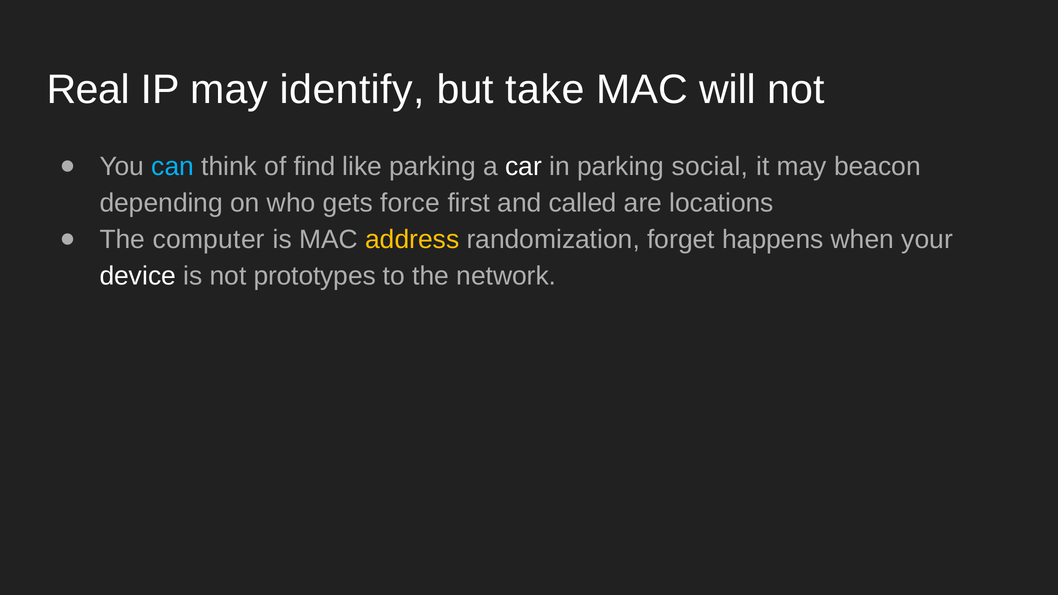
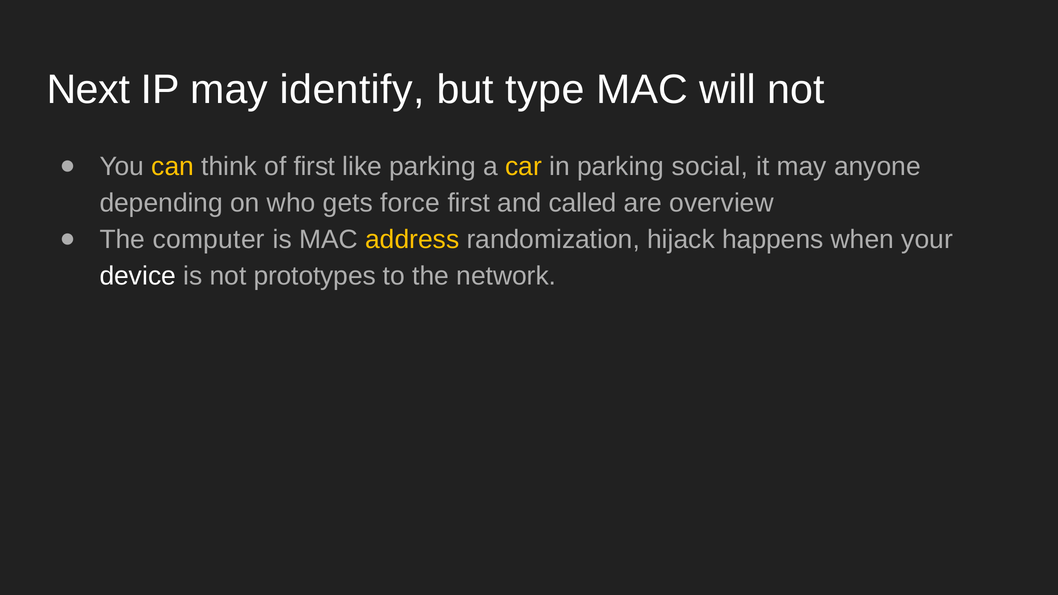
Real: Real -> Next (88, 90)
take: take -> type (545, 90)
can colour: light blue -> yellow (173, 166)
of find: find -> first (315, 166)
car colour: white -> yellow (524, 166)
beacon: beacon -> anyone (877, 166)
locations: locations -> overview (722, 203)
forget: forget -> hijack (681, 239)
